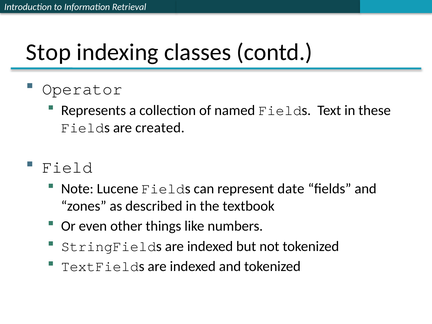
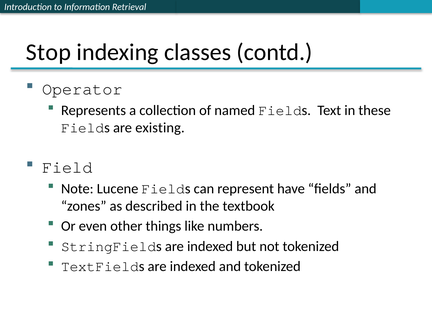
created: created -> existing (160, 128)
date: date -> have (291, 189)
